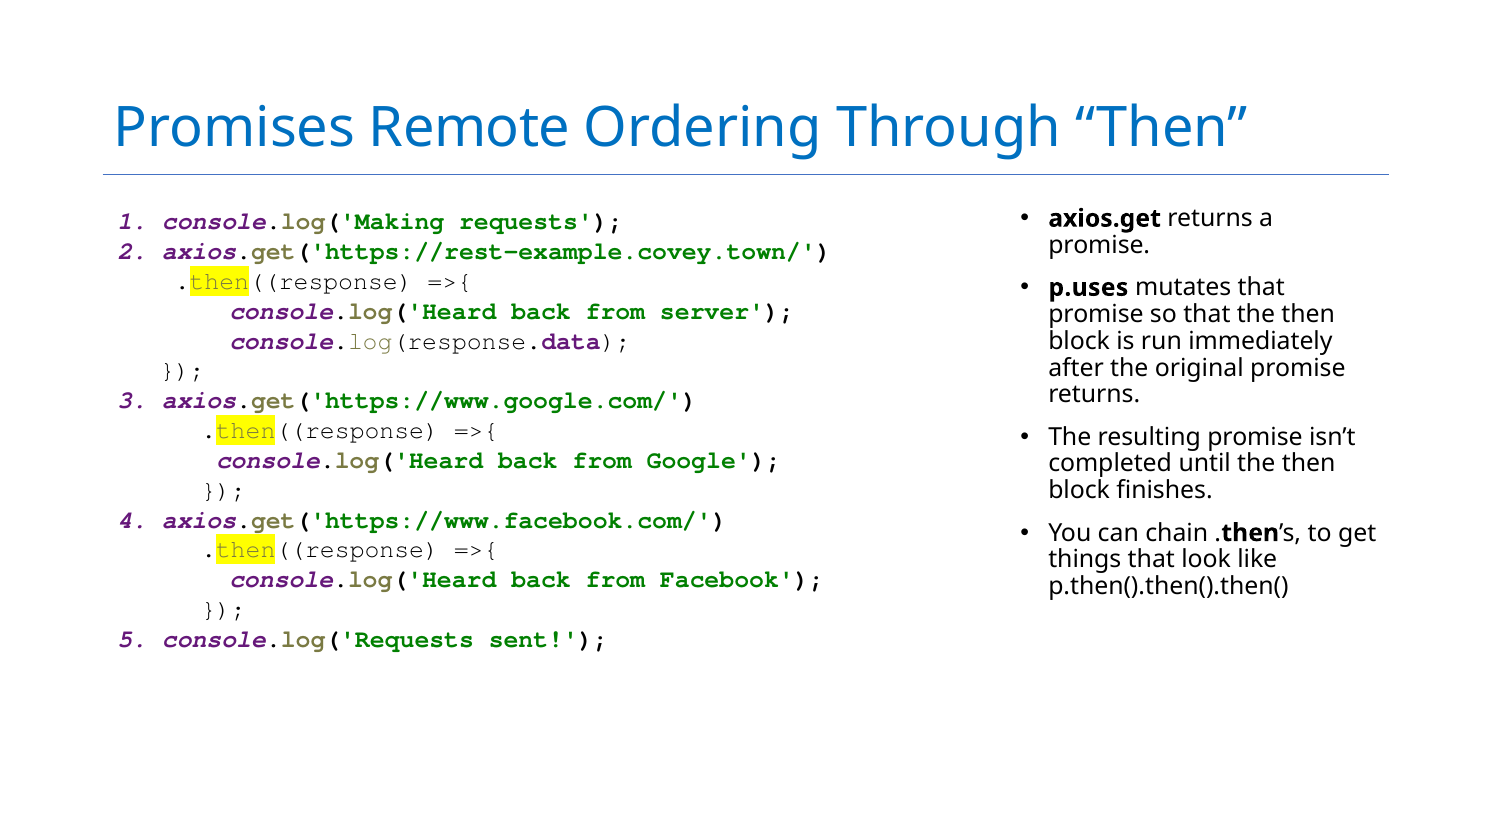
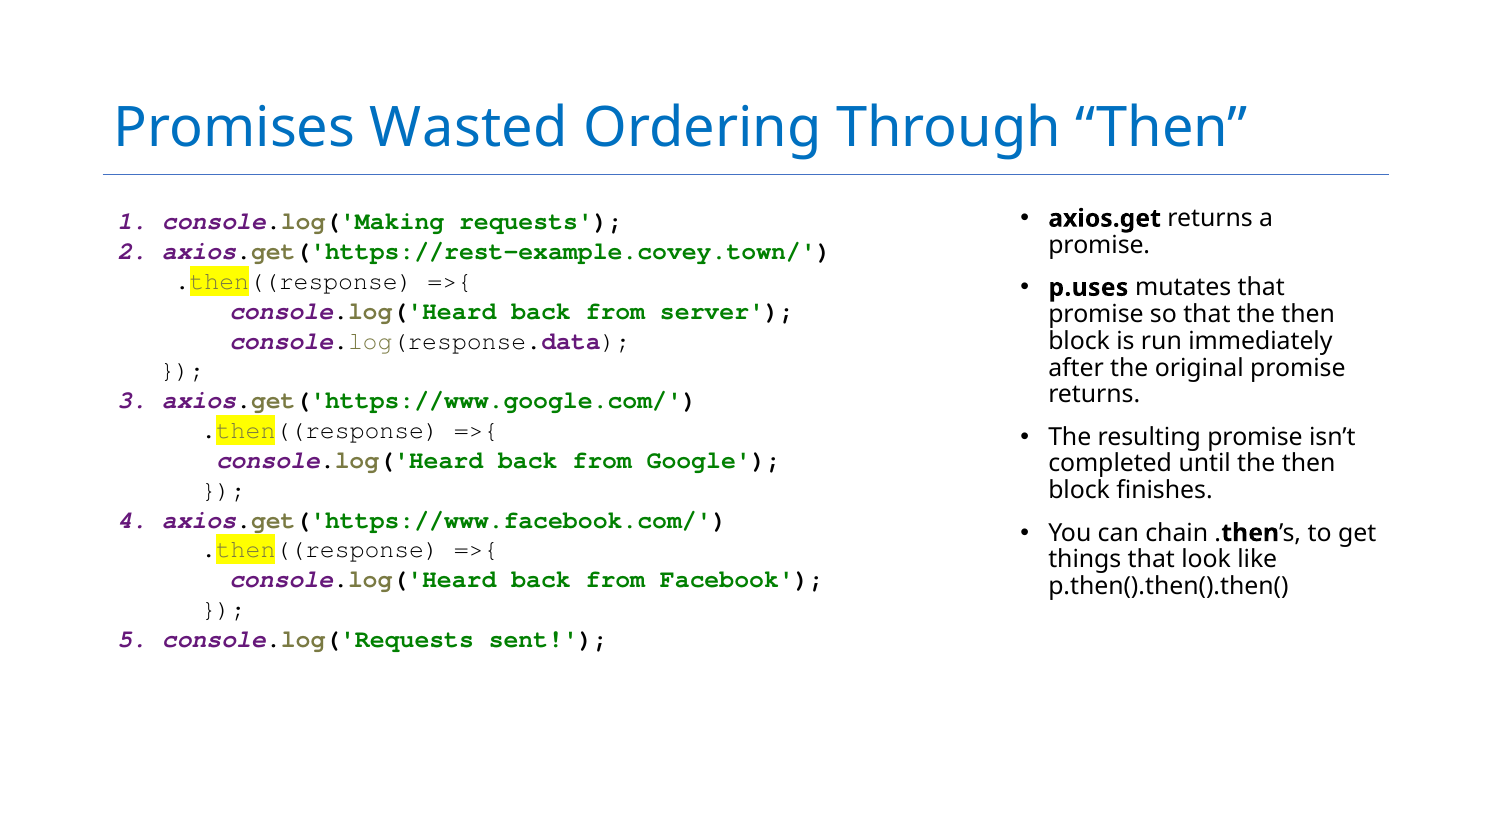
Remote: Remote -> Wasted (469, 128)
